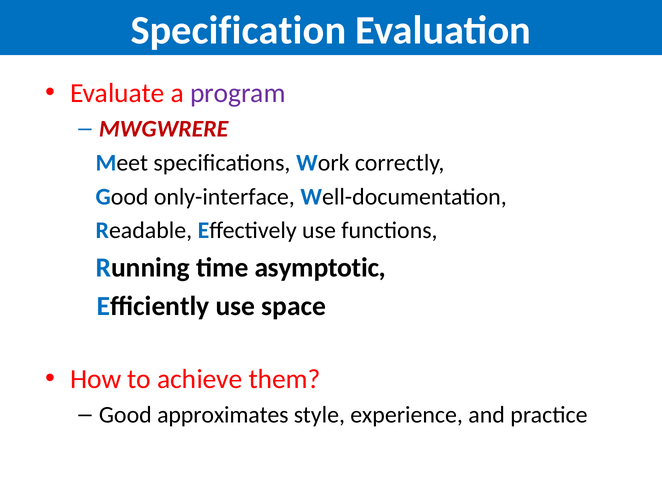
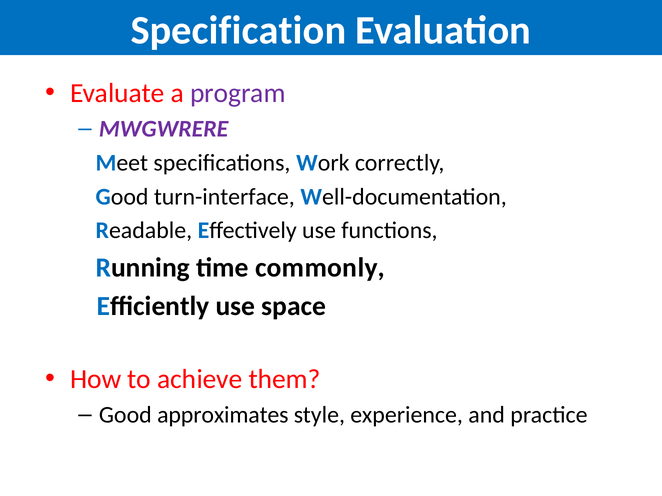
MWGWRERE colour: red -> purple (164, 129)
only-interface: only-interface -> turn-interface (224, 197)
asymptotic: asymptotic -> commonly (320, 268)
